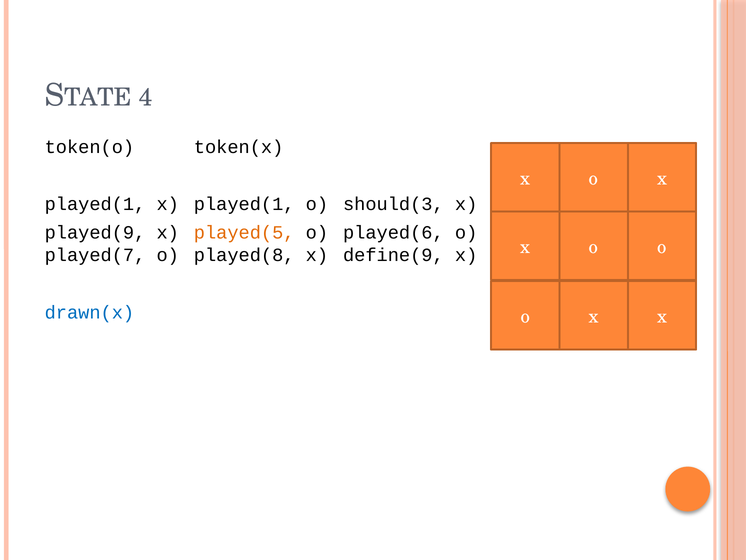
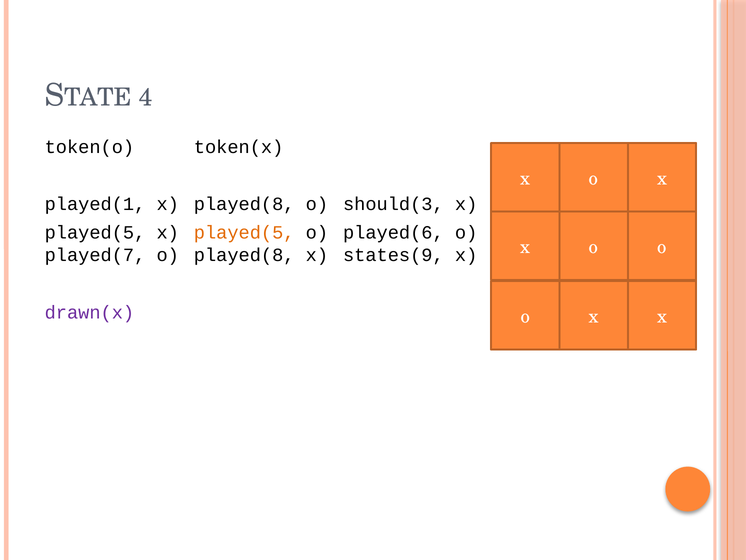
x played(1: played(1 -> played(8 (244, 204)
played(9: played(9 -> played(5 (95, 233)
define(9: define(9 -> states(9 (393, 255)
drawn(x colour: blue -> purple (89, 312)
